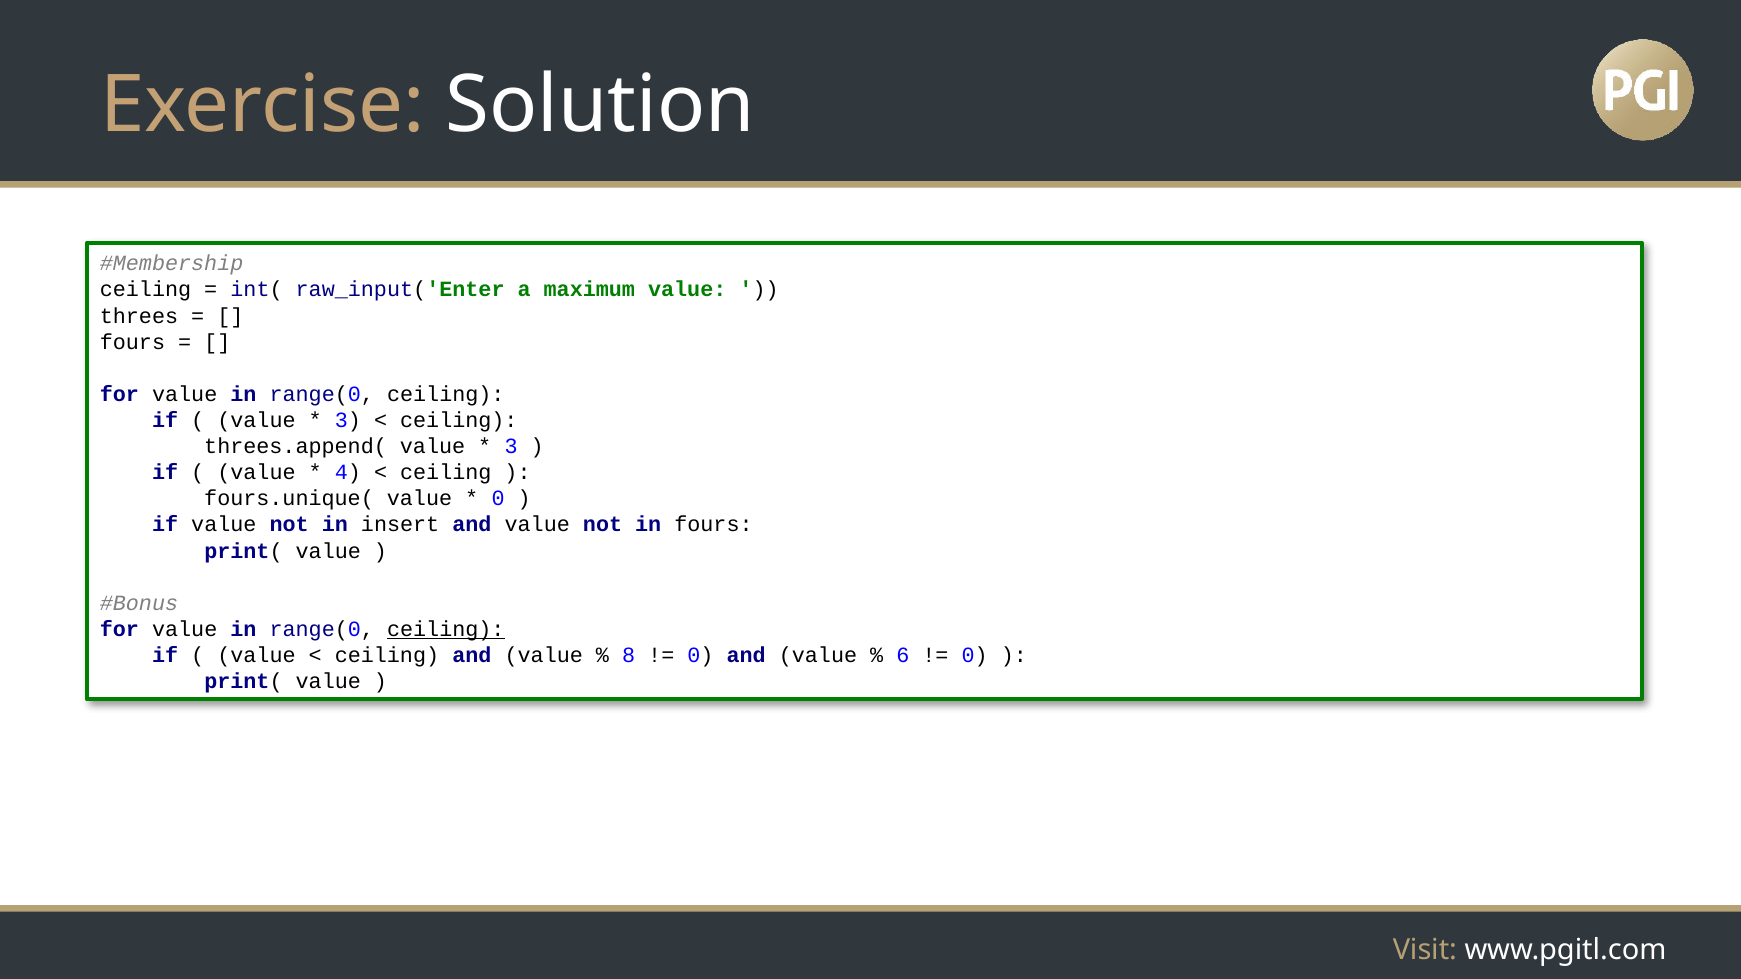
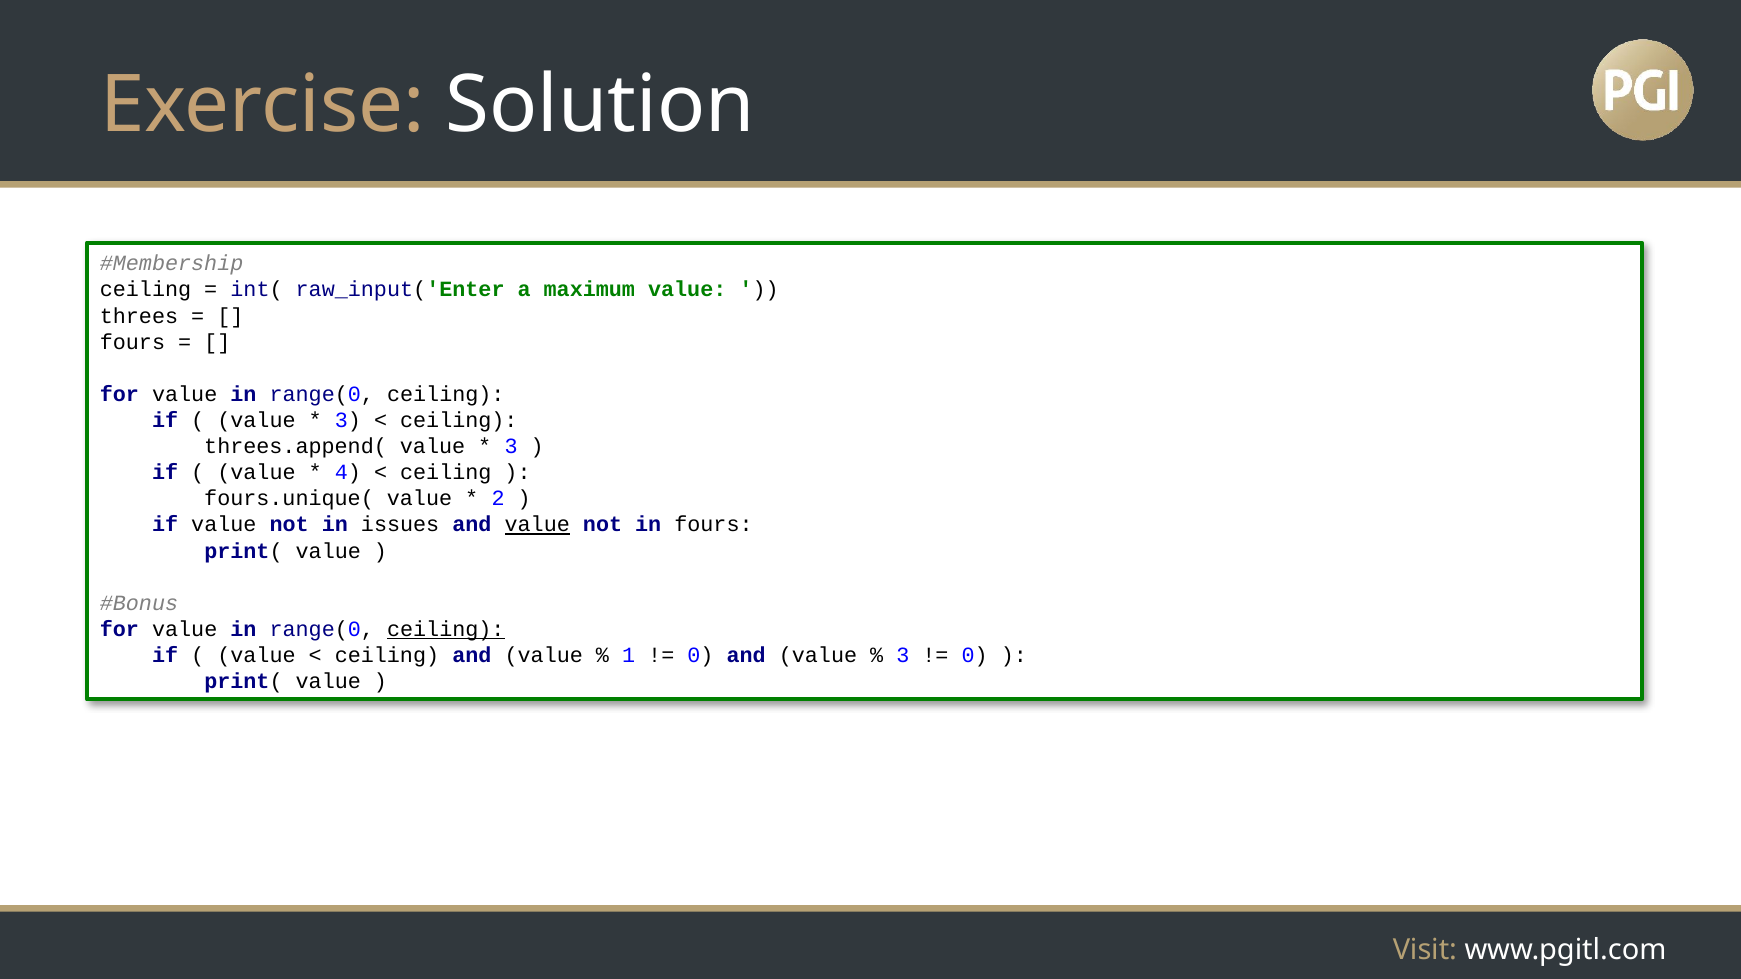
0: 0 -> 2 (498, 499)
insert: insert -> issues (400, 525)
value underline: none -> present (537, 525)
8: 8 -> 1 (629, 656)
6: 6 -> 3 (903, 656)
